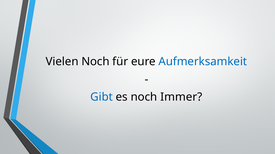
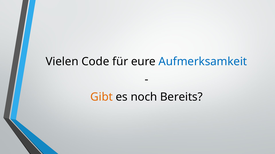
Vielen Noch: Noch -> Code (95, 62)
Gibt colour: blue -> orange (102, 97)
Immer: Immer -> Bereits (181, 97)
